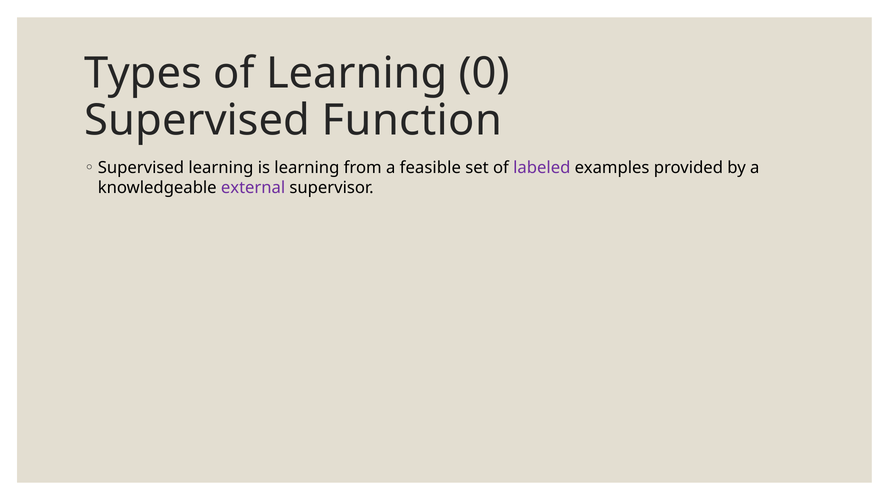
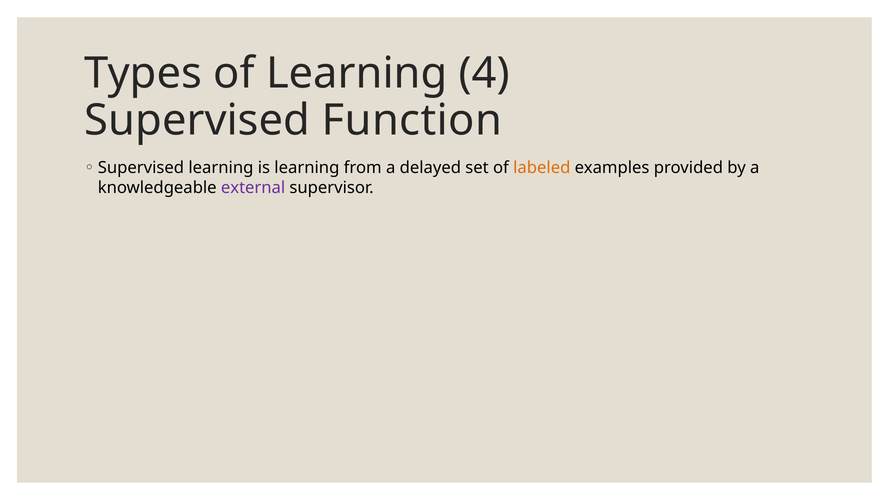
0: 0 -> 4 (484, 73)
feasible: feasible -> delayed (430, 168)
labeled colour: purple -> orange (542, 168)
